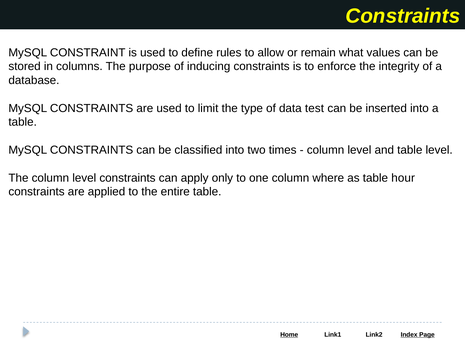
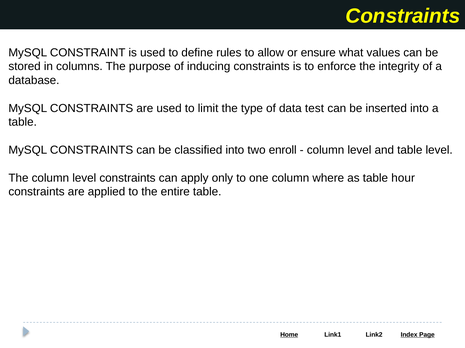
remain: remain -> ensure (318, 53)
times: times -> enroll (283, 150)
